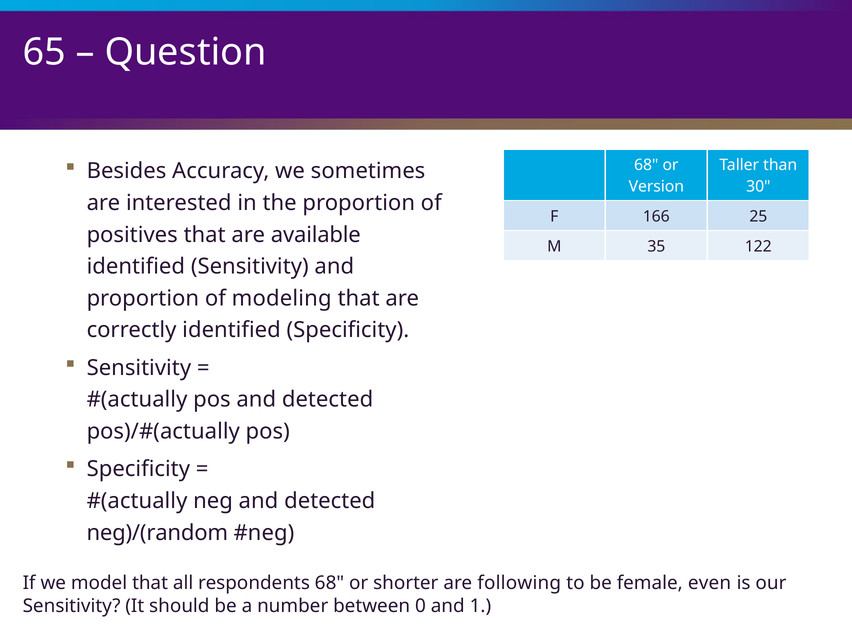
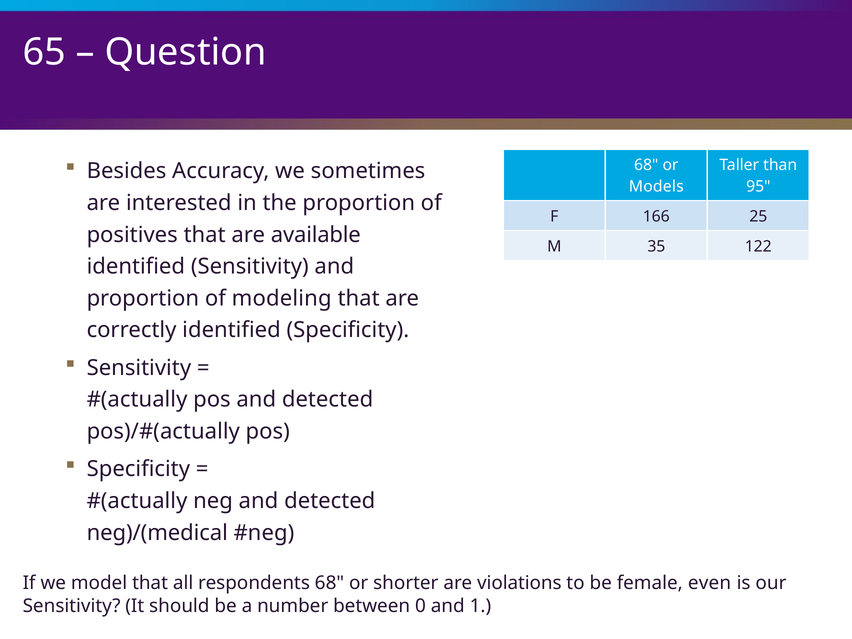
Version: Version -> Models (656, 186)
30: 30 -> 95 (758, 186)
neg)/(random: neg)/(random -> neg)/(medical (157, 533)
following: following -> violations (519, 583)
